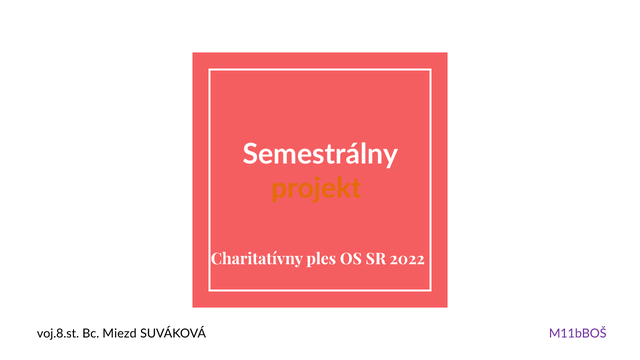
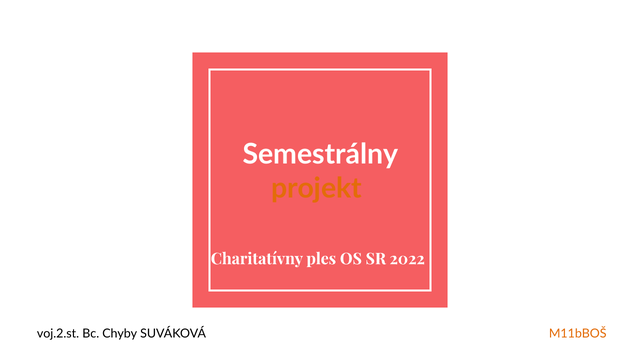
voj.8.st: voj.8.st -> voj.2.st (58, 334)
Miezd: Miezd -> Chyby (120, 334)
M11bBOŠ colour: purple -> orange (578, 334)
